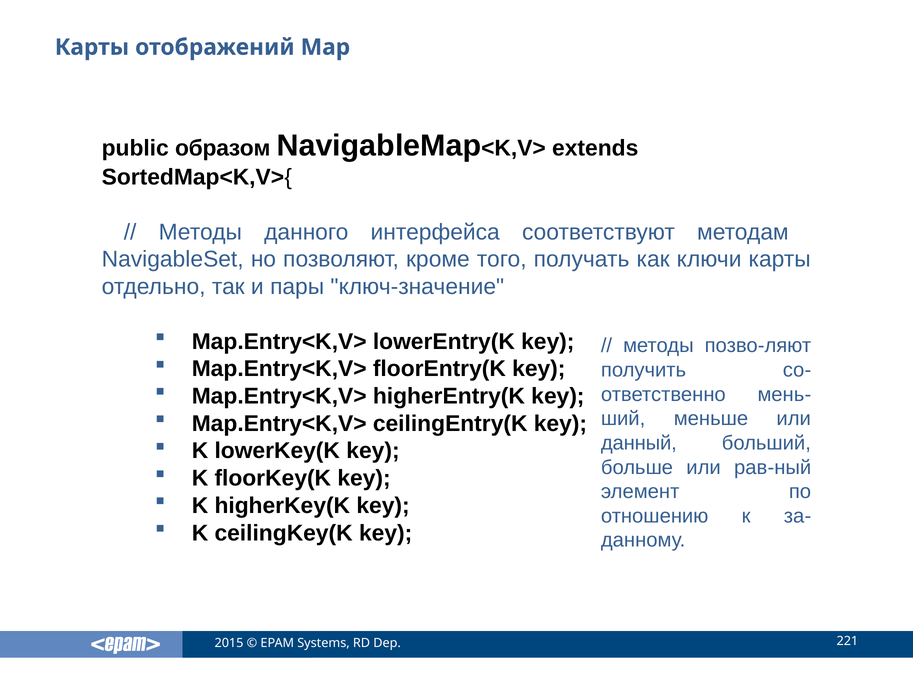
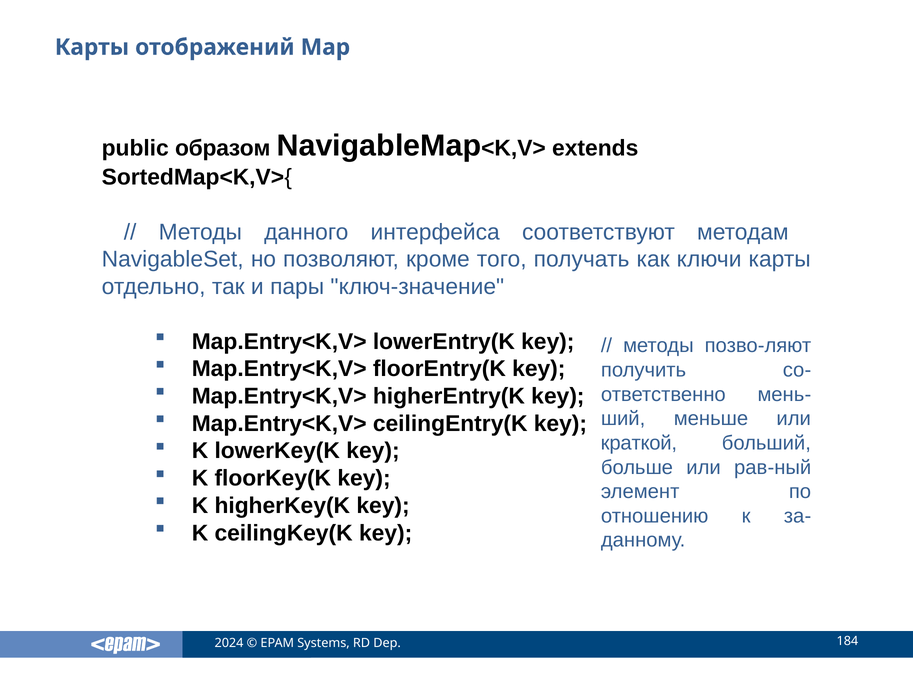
данный: данный -> краткой (639, 444)
2015: 2015 -> 2024 (229, 644)
221: 221 -> 184 (847, 642)
